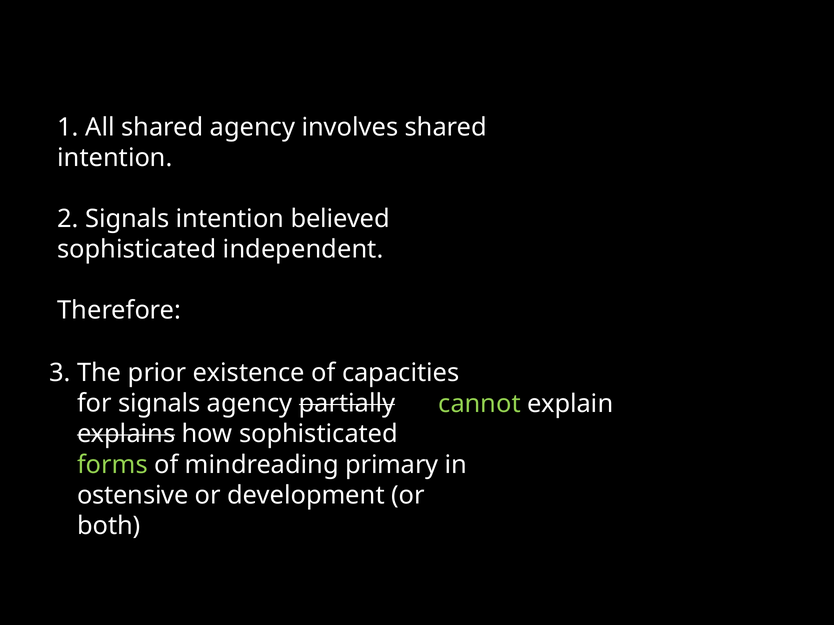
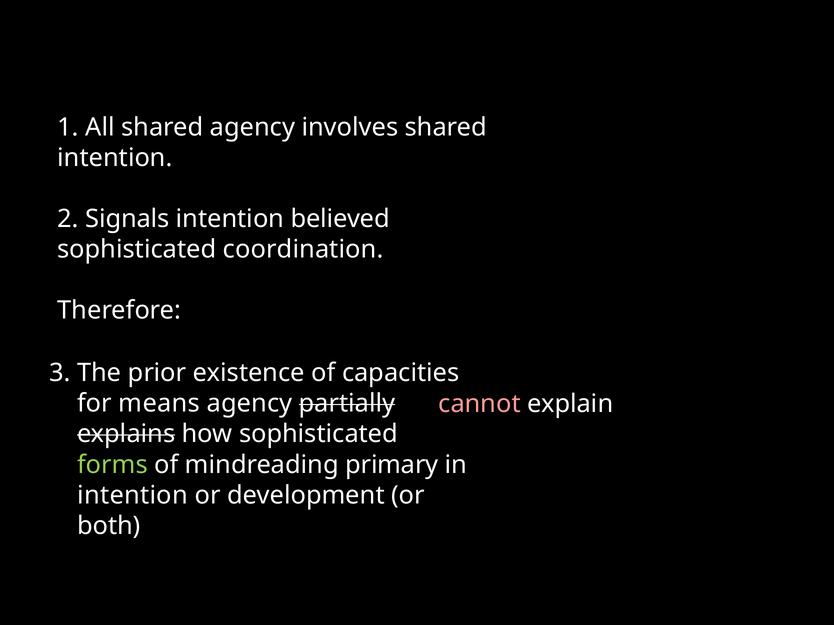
independent: independent -> coordination (303, 250)
for signals: signals -> means (159, 404)
cannot colour: light green -> pink (480, 404)
ostensive: ostensive -> intention (133, 496)
